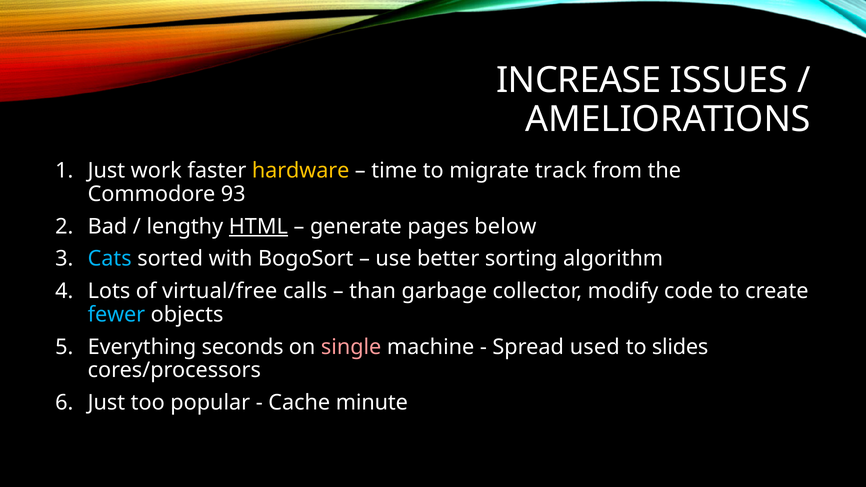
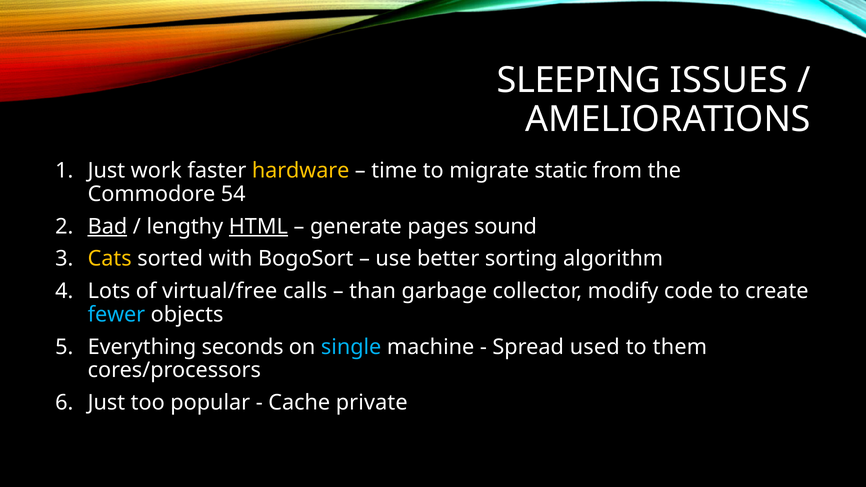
INCREASE: INCREASE -> SLEEPING (579, 80)
track: track -> static (561, 171)
93: 93 -> 54 (233, 194)
Bad underline: none -> present (107, 226)
below: below -> sound (506, 226)
Cats colour: light blue -> yellow (110, 259)
single colour: pink -> light blue (351, 347)
slides: slides -> them (680, 347)
minute: minute -> private (372, 403)
